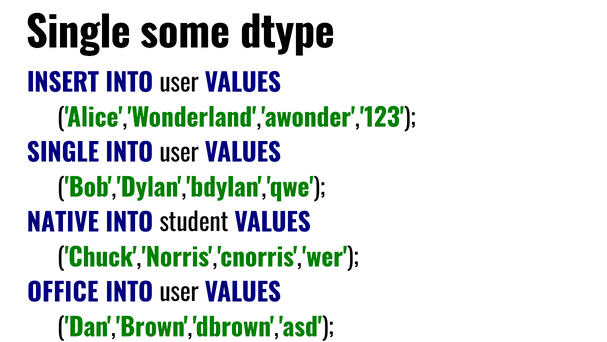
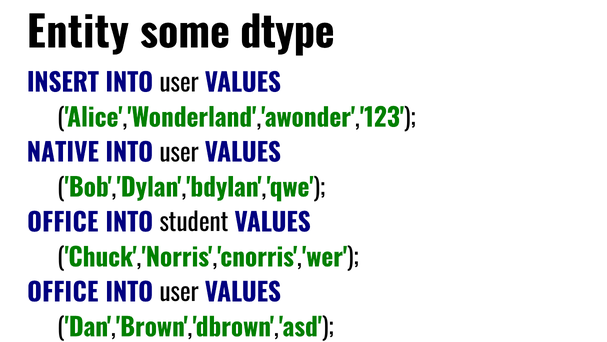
Single: Single -> Entity (78, 34)
SINGLE: SINGLE -> NATIVE (63, 153)
NATIVE: NATIVE -> OFFICE (63, 223)
